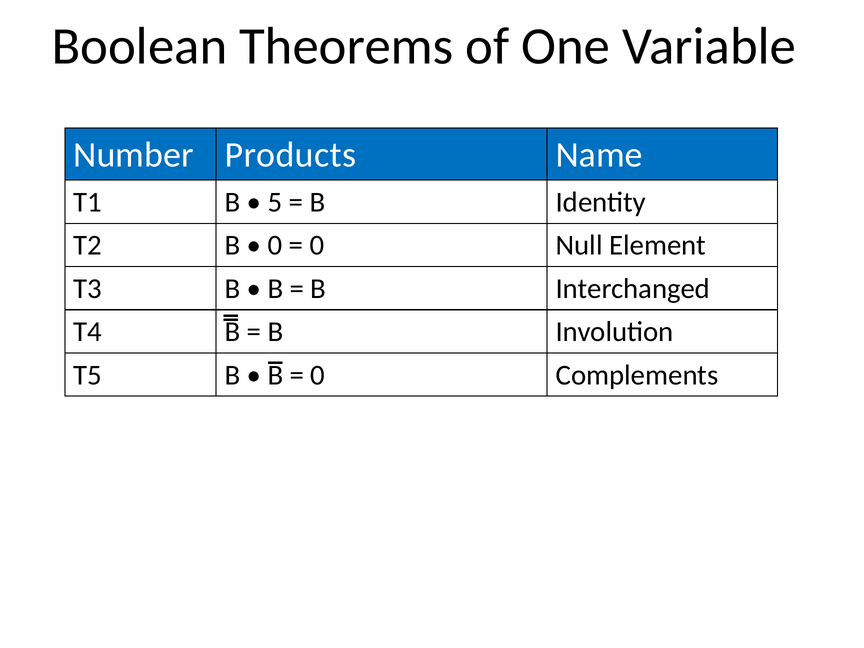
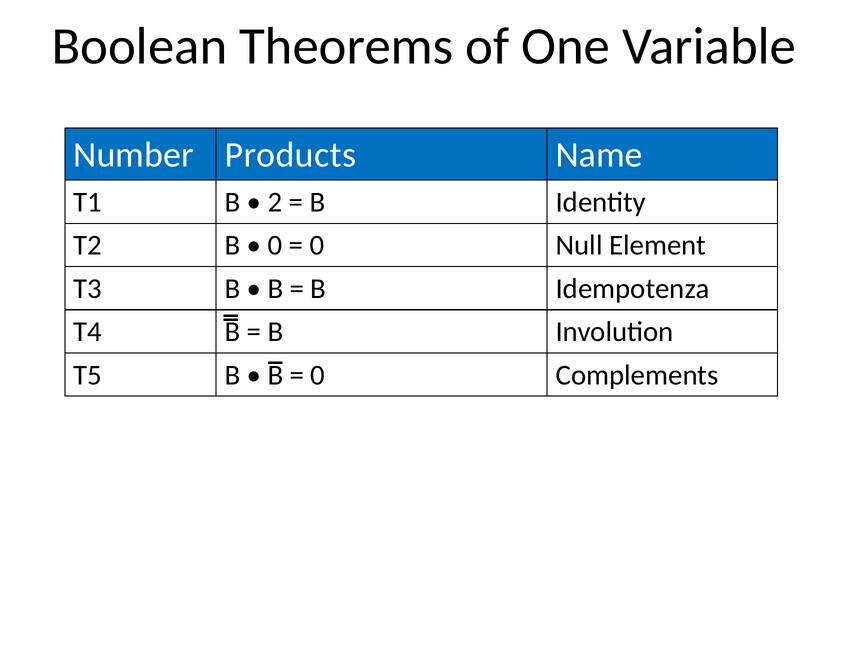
5: 5 -> 2 (275, 202)
Interchanged: Interchanged -> Idempotenza (633, 289)
